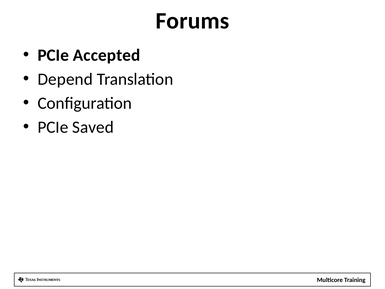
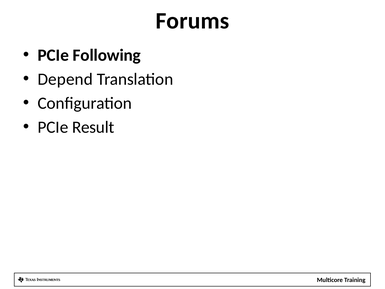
Accepted: Accepted -> Following (107, 55)
Saved: Saved -> Result (93, 127)
